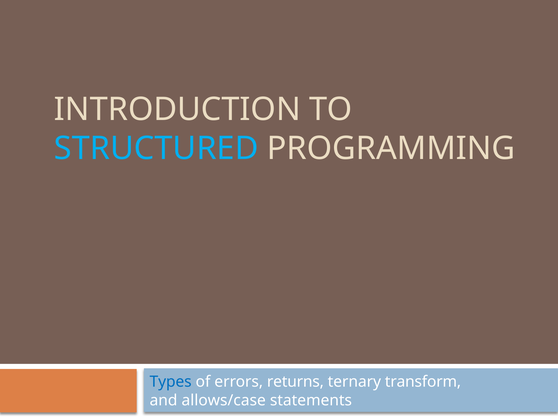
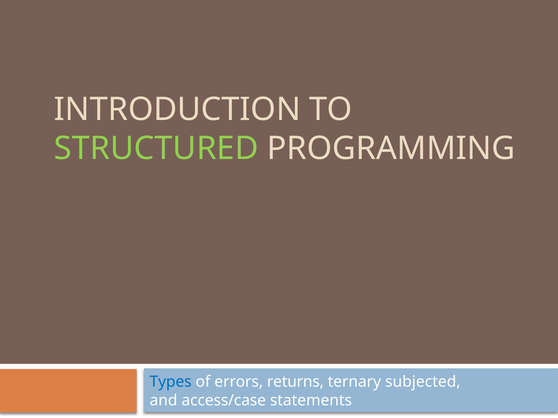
STRUCTURED colour: light blue -> light green (156, 149)
transform: transform -> subjected (423, 382)
allows/case: allows/case -> access/case (224, 401)
